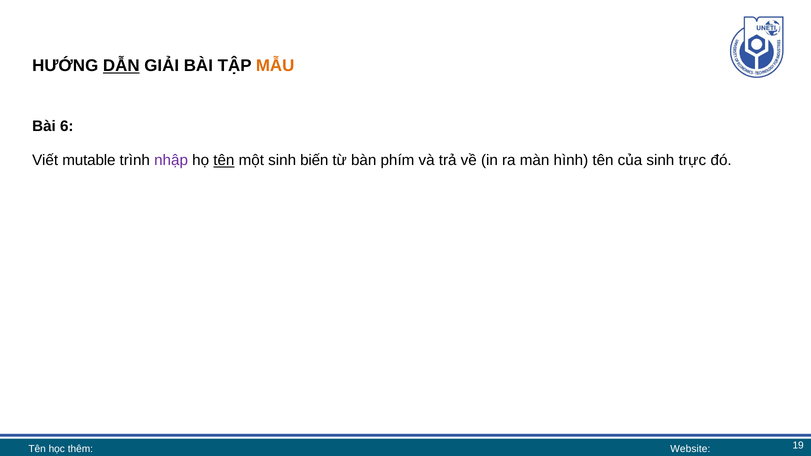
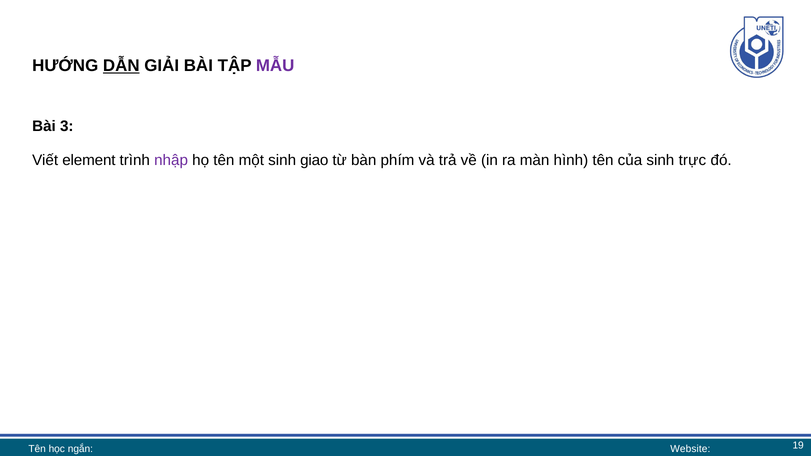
MẪU colour: orange -> purple (275, 66)
6: 6 -> 3 (67, 126)
mutable: mutable -> element (89, 160)
tên underline: present -> none (224, 160)
biến: biến -> giao (314, 160)
thêm: thêm -> ngắn (80, 449)
